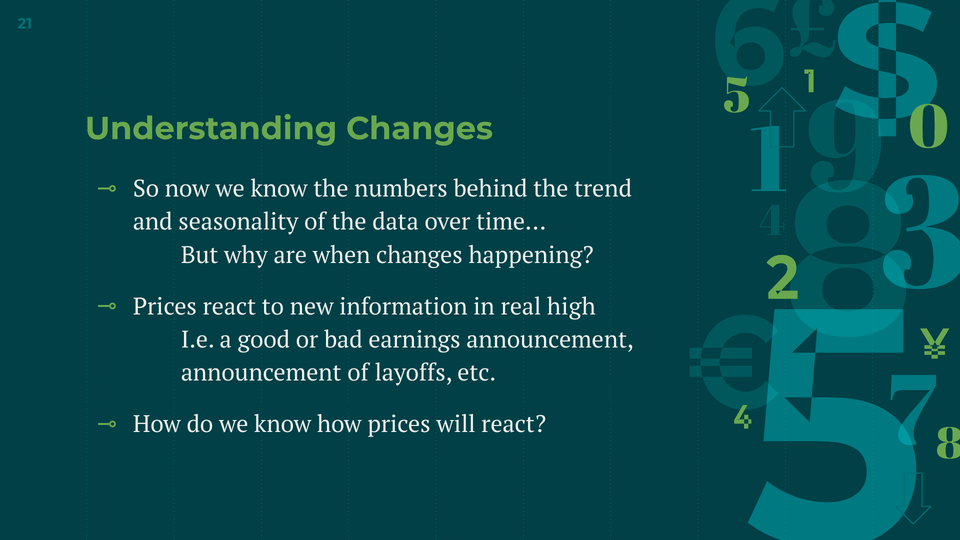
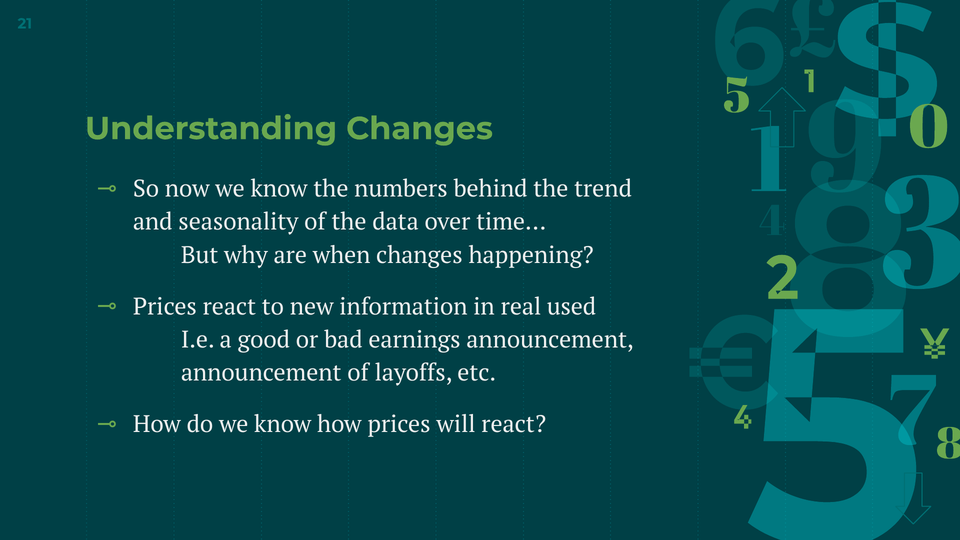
high: high -> used (572, 307)
